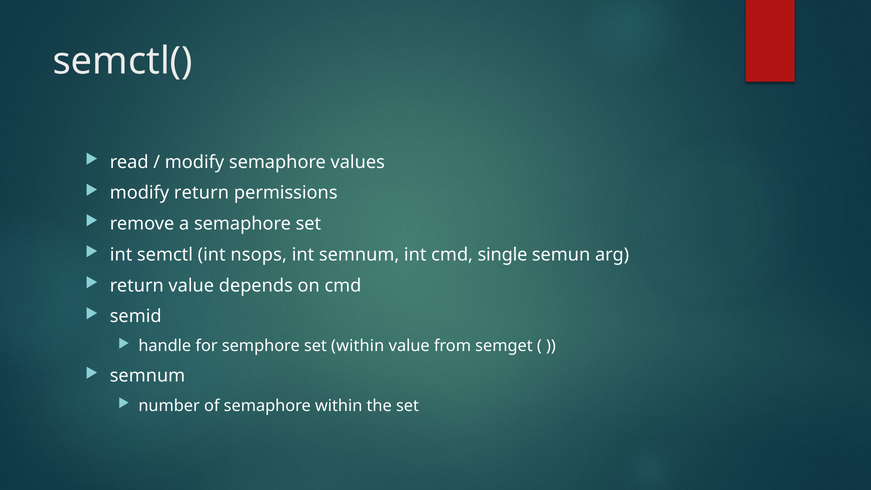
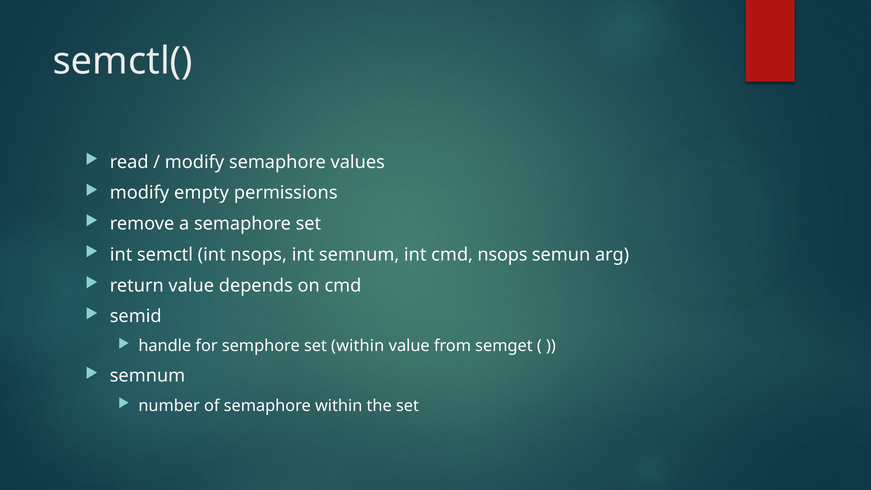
modify return: return -> empty (202, 193)
cmd single: single -> nsops (502, 255)
